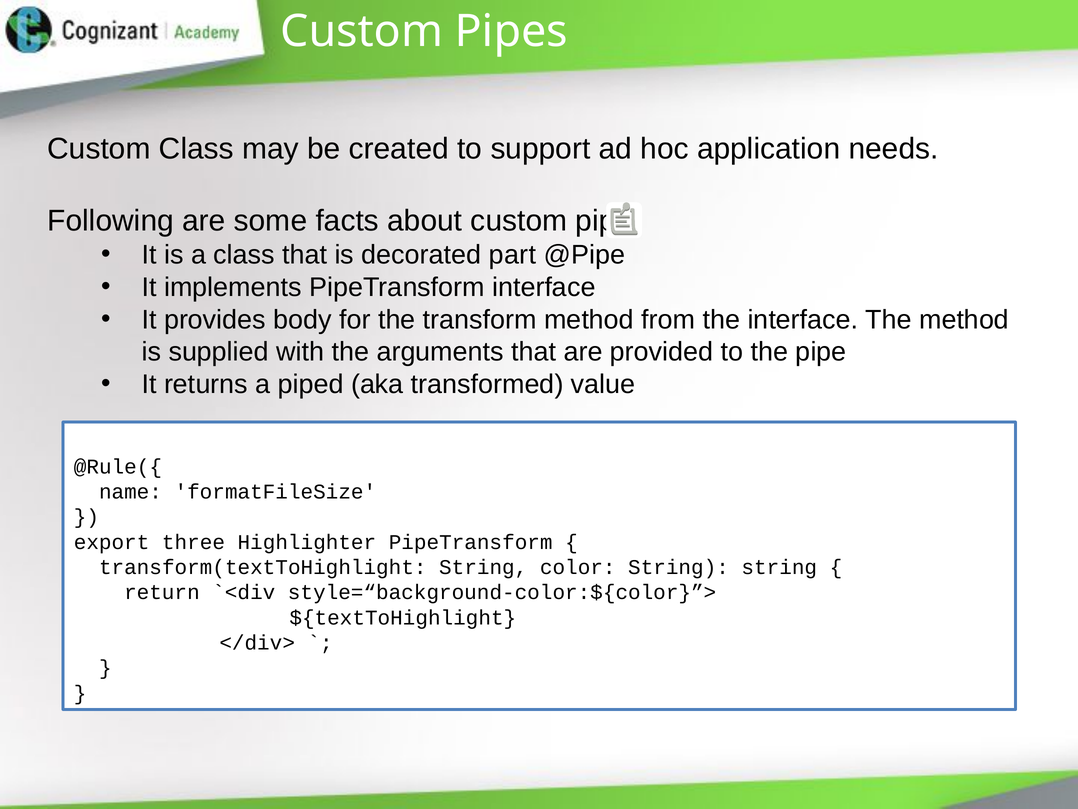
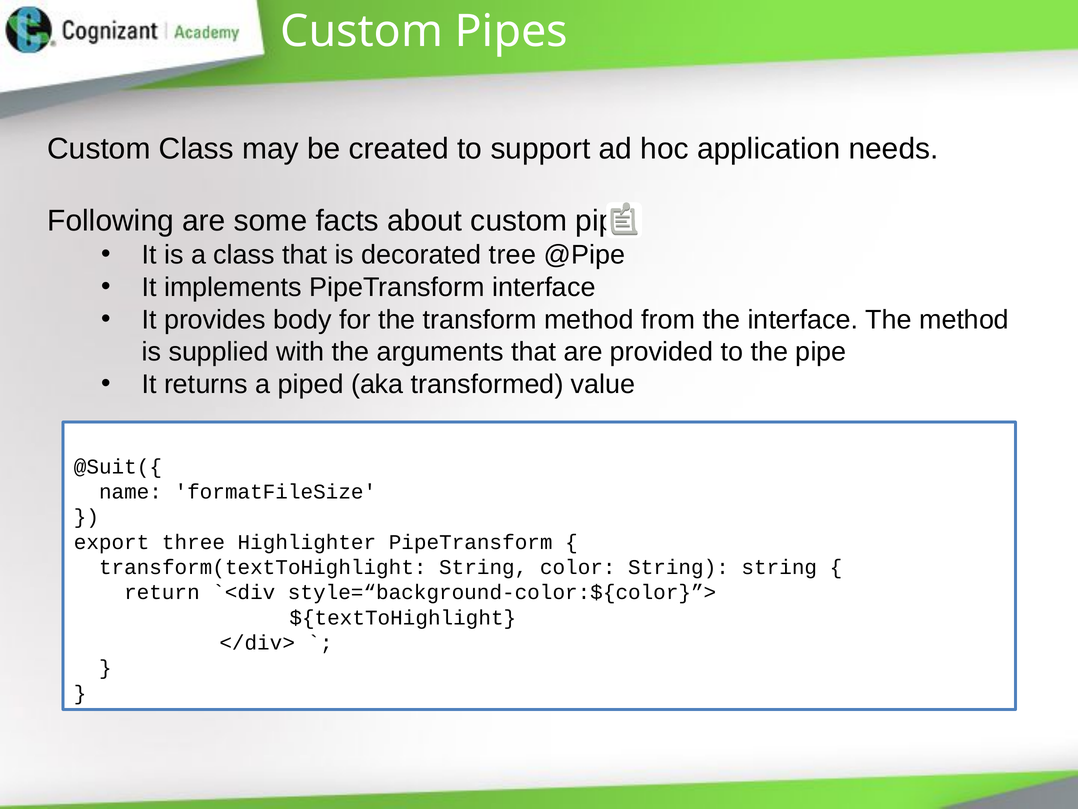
part: part -> tree (512, 255)
@Rule({: @Rule({ -> @Suit({ (118, 466)
